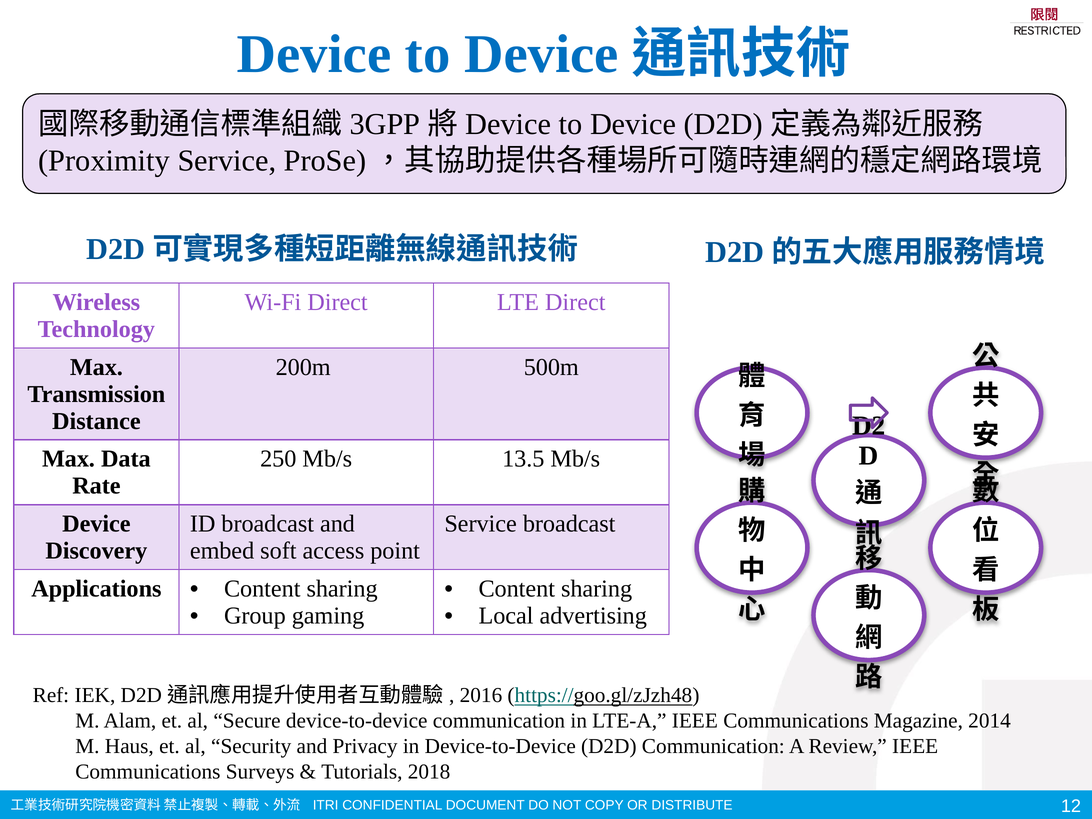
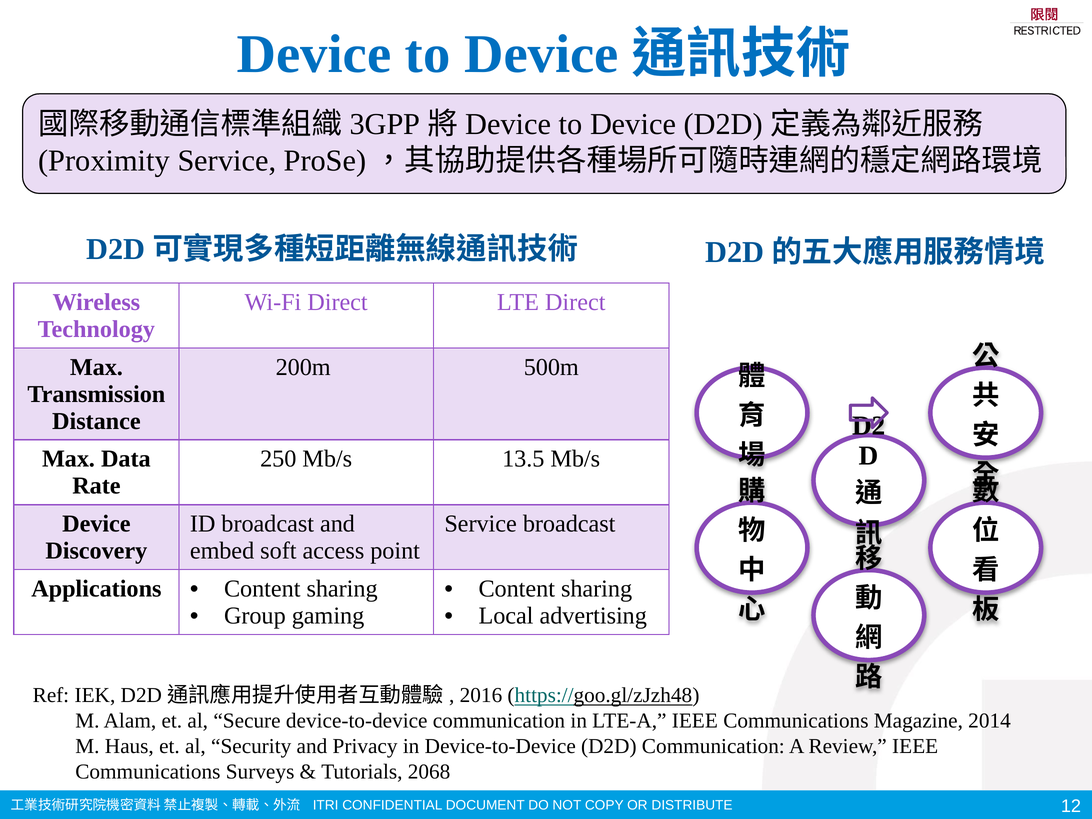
2018: 2018 -> 2068 (429, 772)
